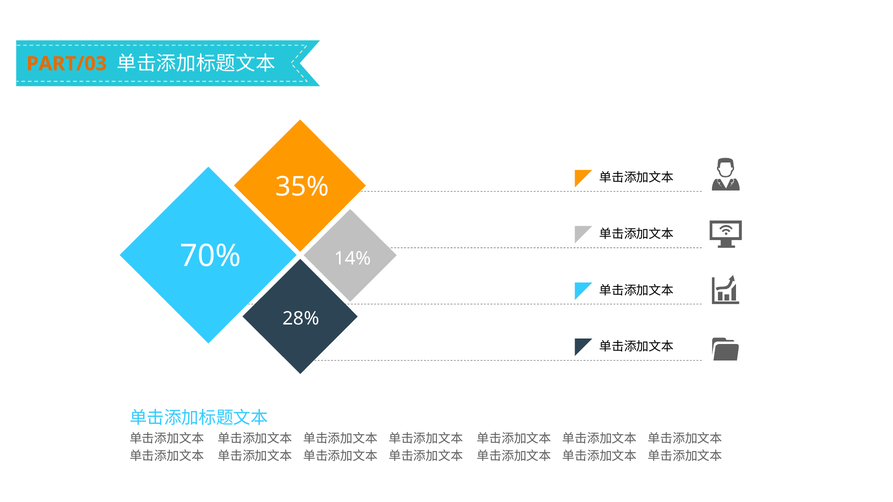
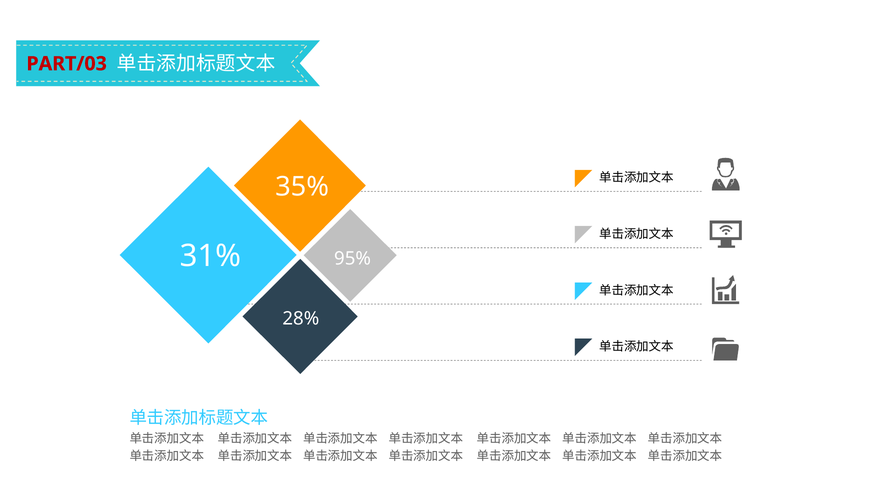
PART/03 colour: orange -> red (67, 64)
70%: 70% -> 31% (210, 256)
14%: 14% -> 95% (353, 259)
